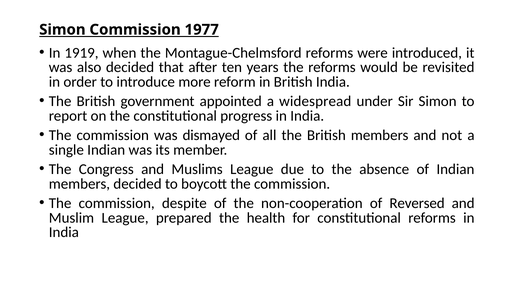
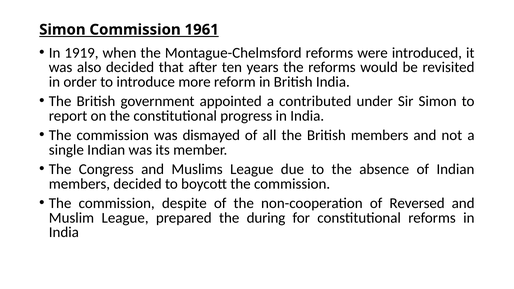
1977: 1977 -> 1961 (202, 30)
widespread: widespread -> contributed (315, 101)
health: health -> during (266, 218)
